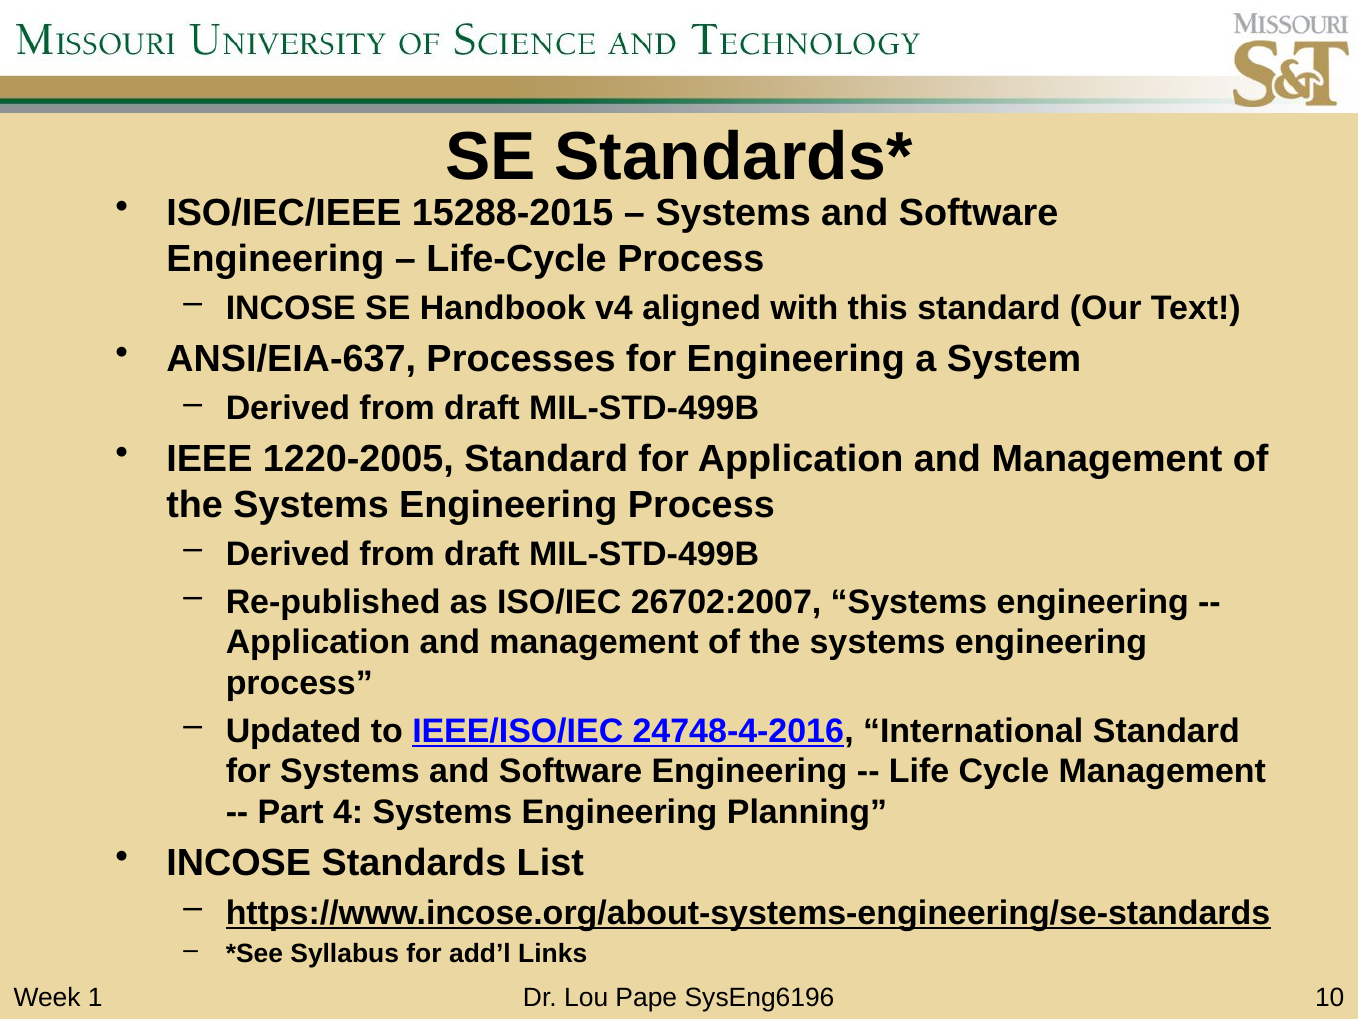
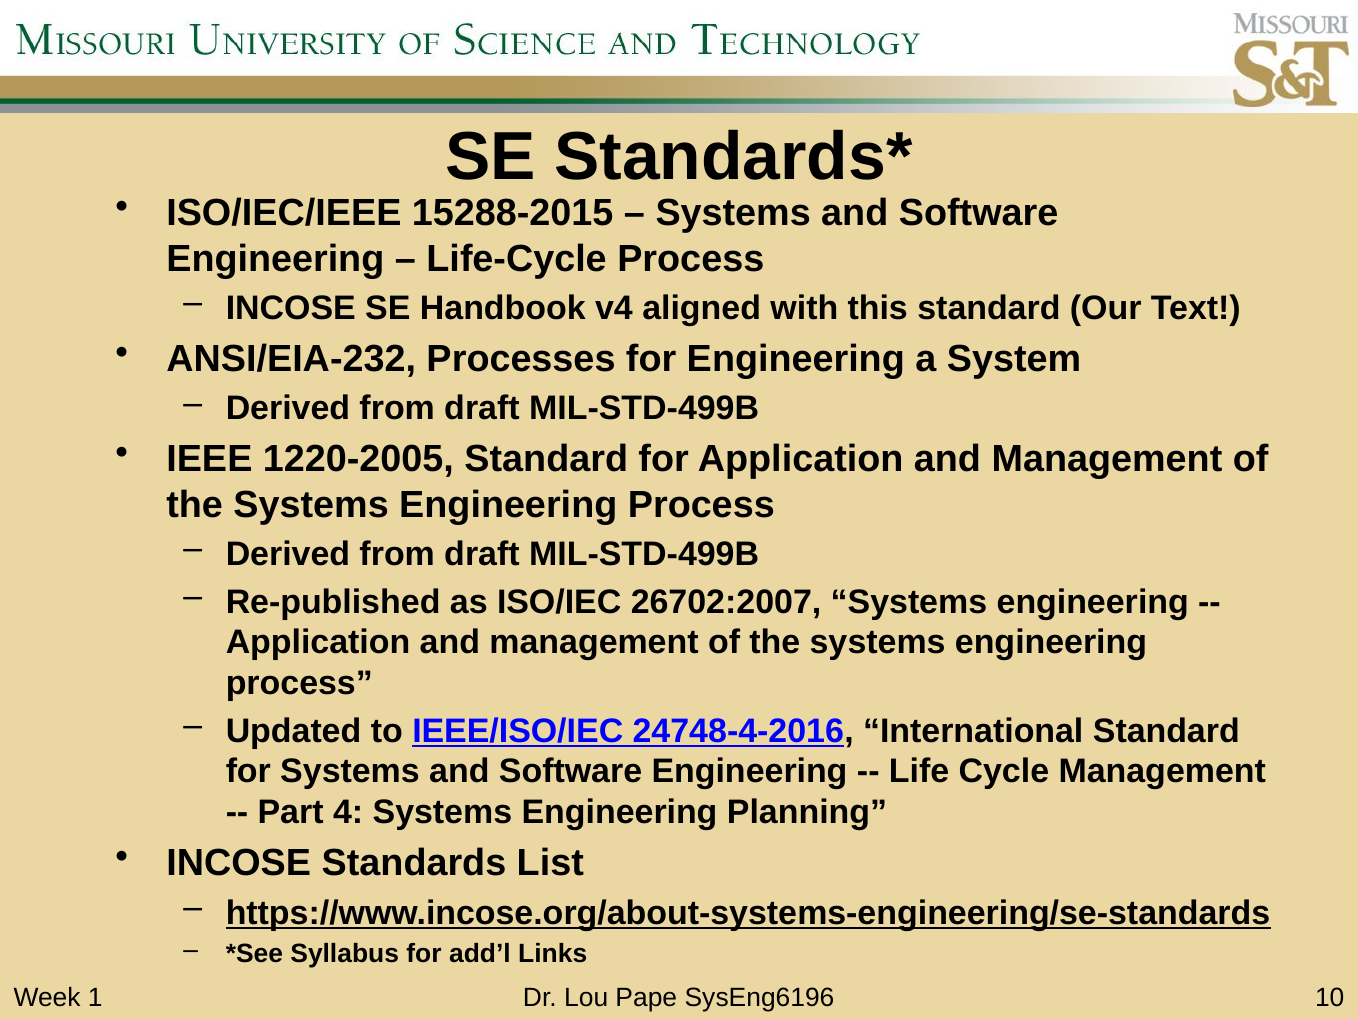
ANSI/EIA-637: ANSI/EIA-637 -> ANSI/EIA-232 (291, 359)
